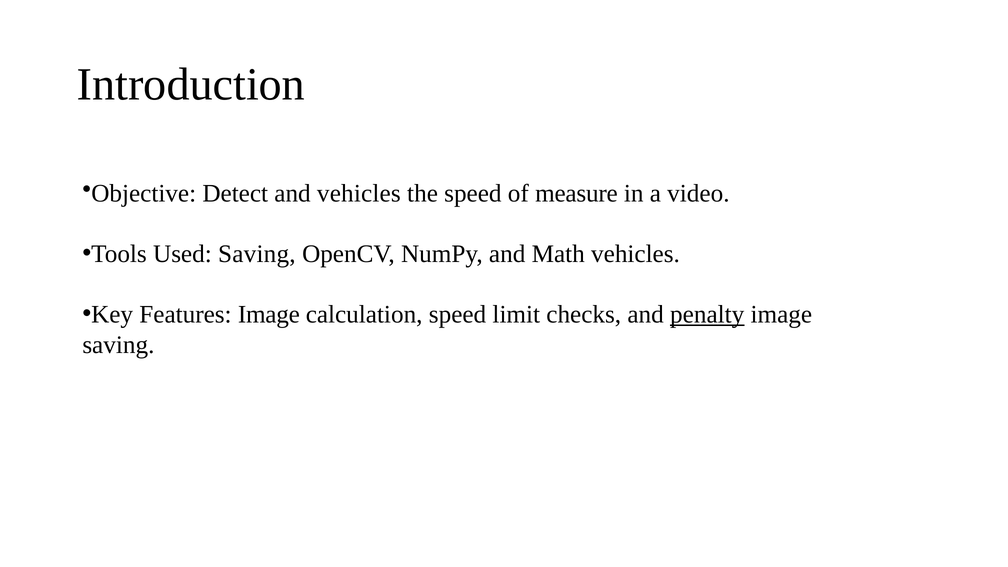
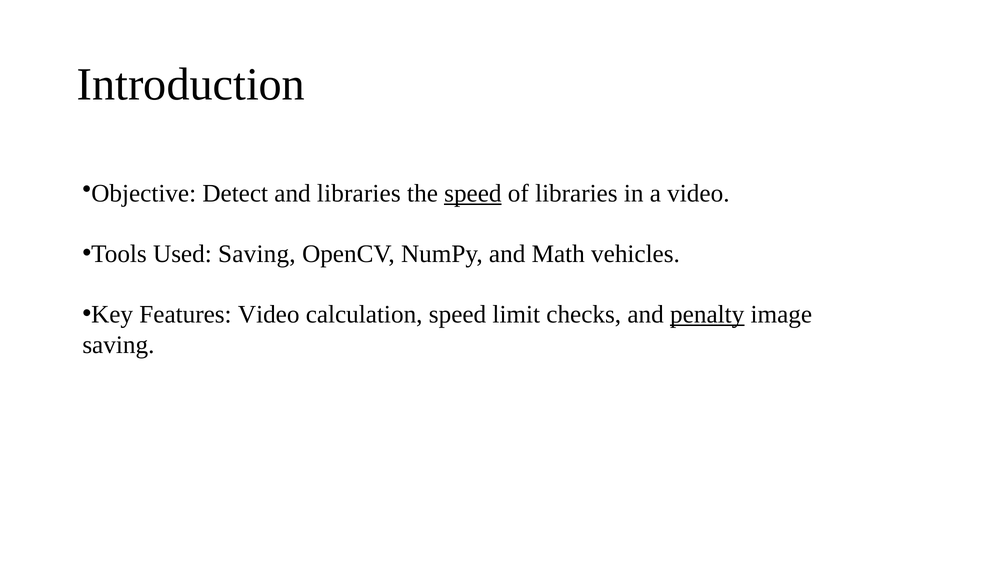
and vehicles: vehicles -> libraries (359, 194)
speed underline: none -> present (473, 194)
of measure: measure -> libraries (576, 194)
Features Image: Image -> Video (269, 315)
